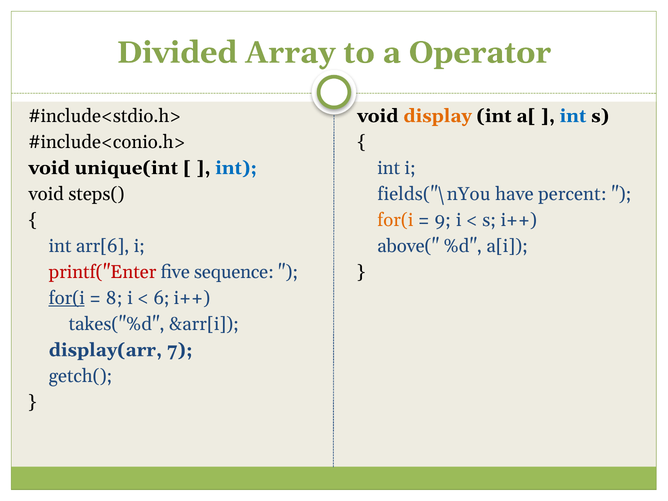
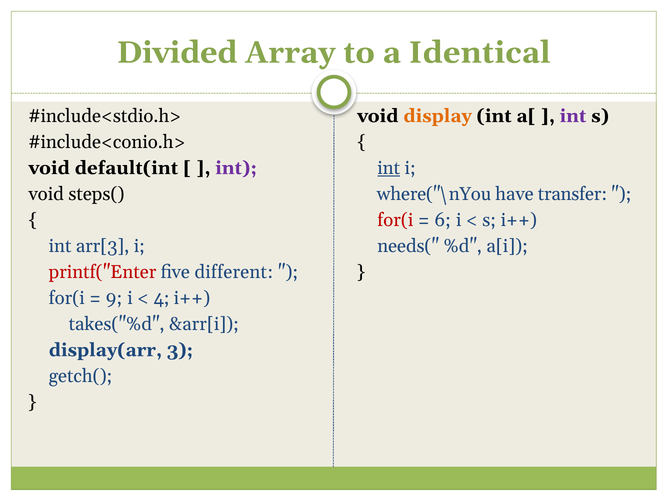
Operator: Operator -> Identical (480, 53)
int colour: blue -> purple (573, 116)
unique(int: unique(int -> default(int (126, 168)
int colour: blue -> purple (236, 168)
int underline: none -> present (389, 168)
fields("\nYou: fields("\nYou -> where("\nYou (434, 194)
percent: percent -> transfer (572, 194)
for(i colour: orange -> red (395, 220)
9: 9 -> 6 (443, 220)
arr[6: arr[6 -> arr[3 (103, 246)
above(: above( -> needs( (408, 246)
sequence: sequence -> different (234, 272)
for(i underline: present -> none (67, 298)
8: 8 -> 9 (114, 298)
6: 6 -> 4 (162, 298)
7: 7 -> 3 (180, 350)
